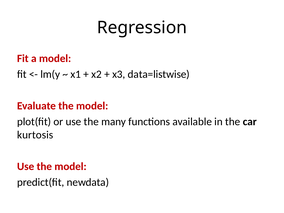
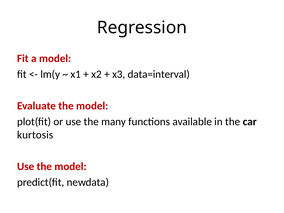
data=listwise: data=listwise -> data=interval (159, 74)
